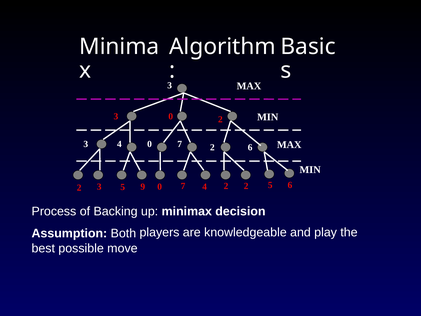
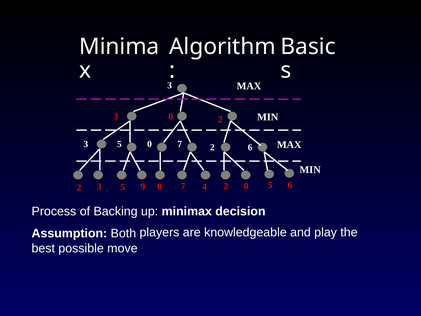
3 4: 4 -> 5 (119, 144)
2 2: 2 -> 0 (246, 186)
